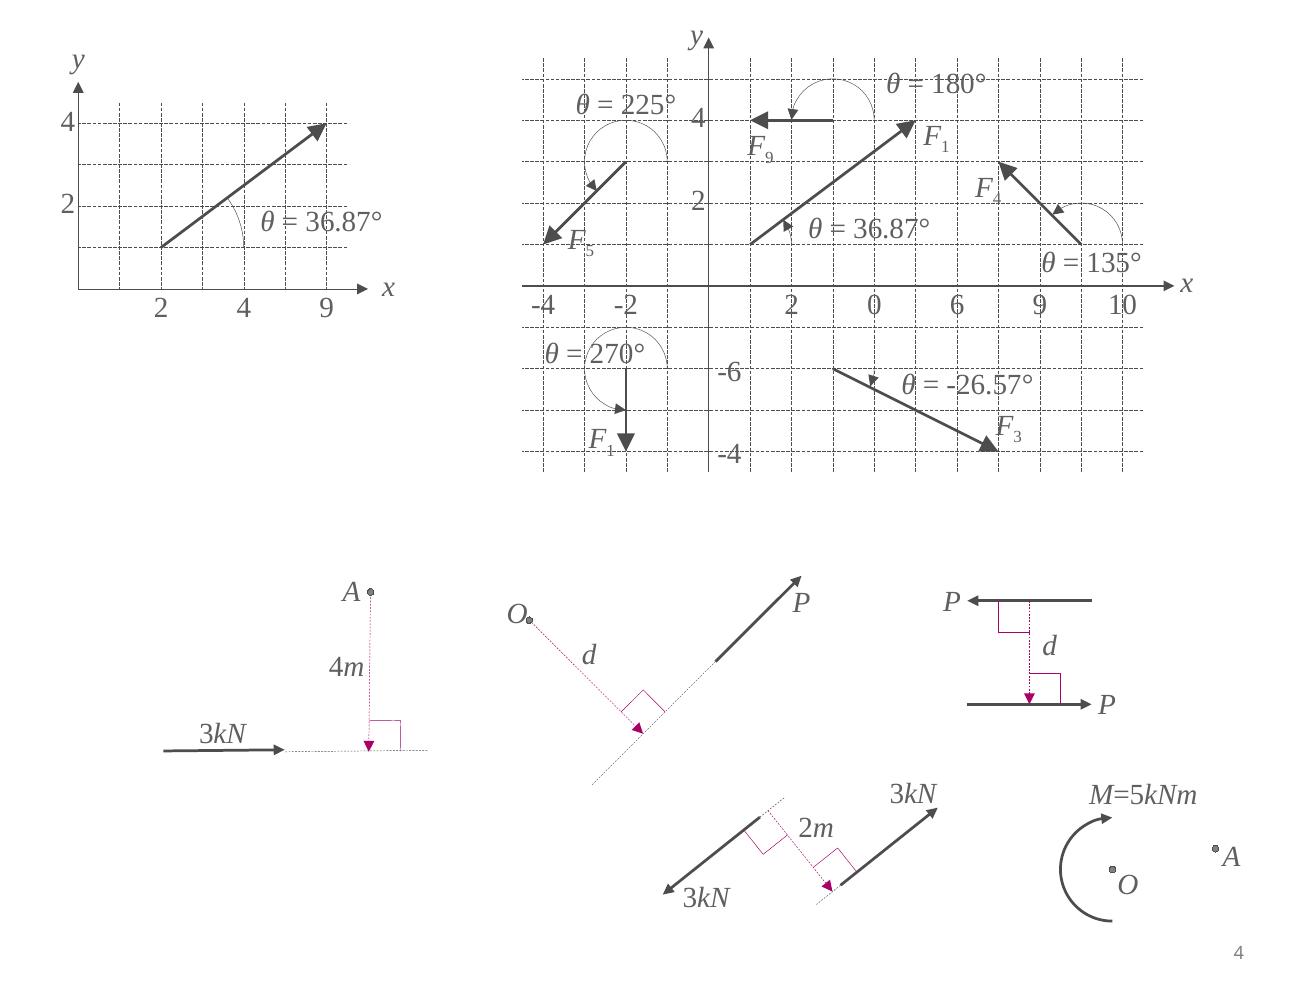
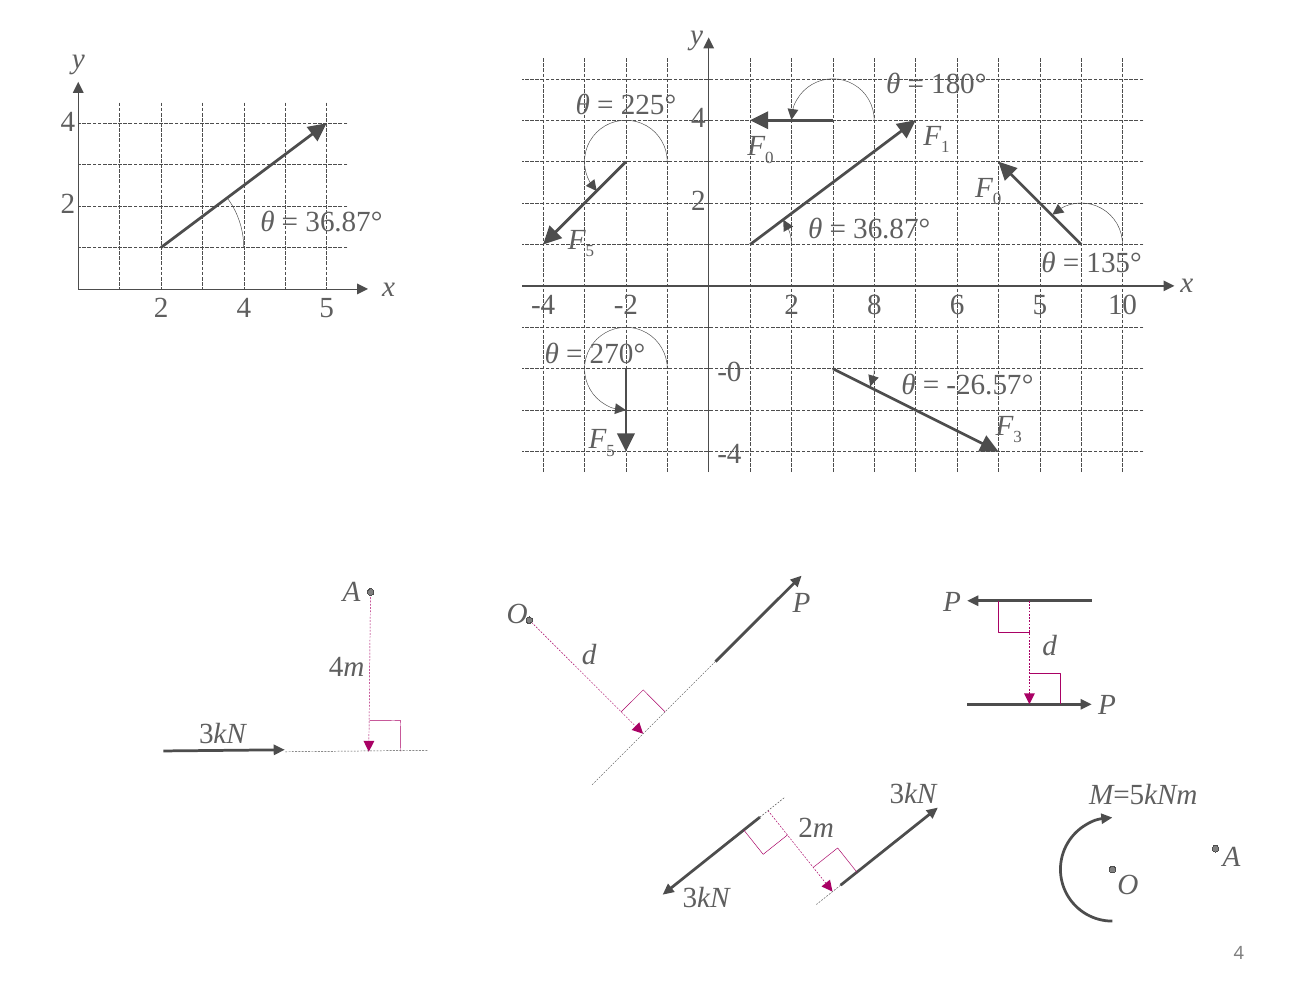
9: 9 -> 0 (769, 158)
4: 4 -> 0 (997, 199)
0: 0 -> 8 (874, 305)
-4 9: 9 -> 5 (1040, 305)
4 9: 9 -> 5 (327, 308)
-6: -6 -> -0 (729, 372)
1: 1 -> 5 (611, 450)
